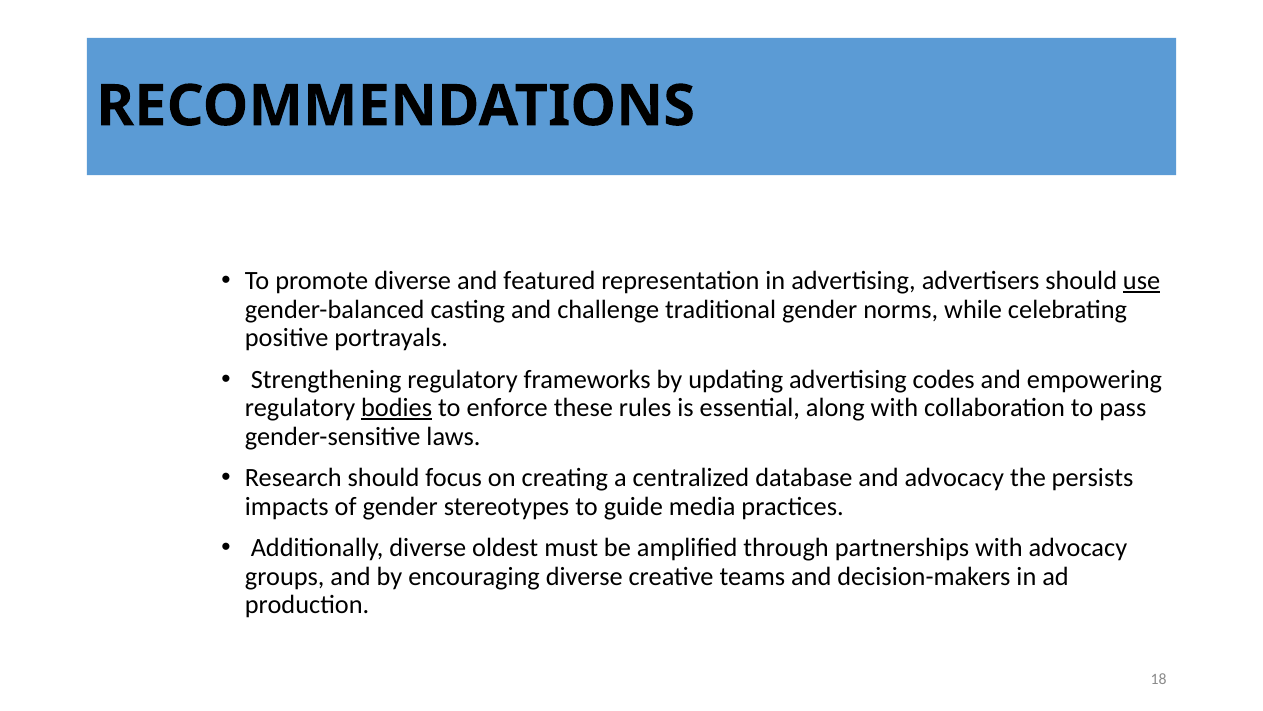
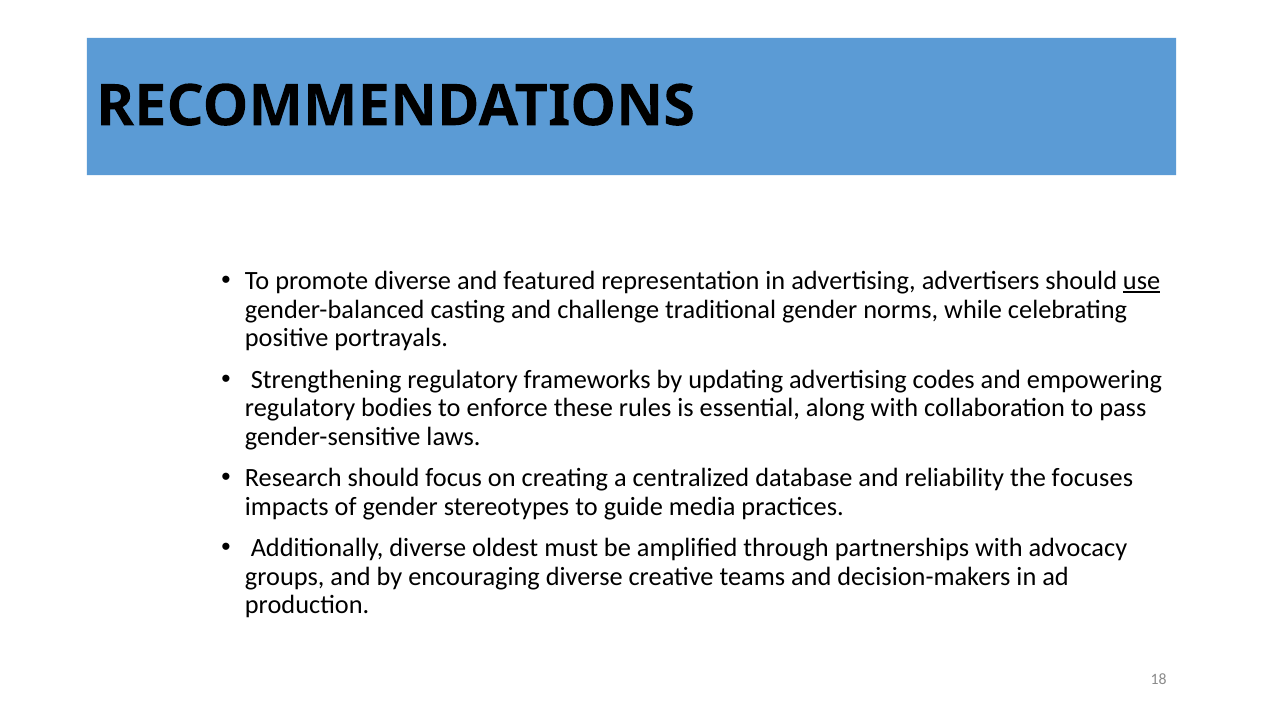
bodies underline: present -> none (397, 408)
and advocacy: advocacy -> reliability (954, 478)
persists: persists -> focuses (1092, 478)
